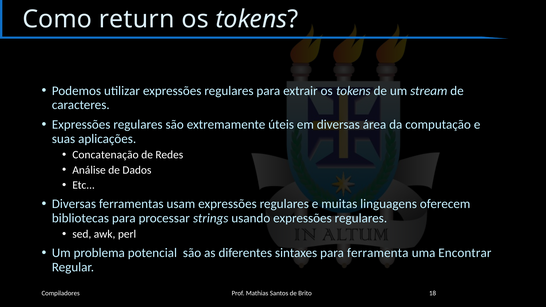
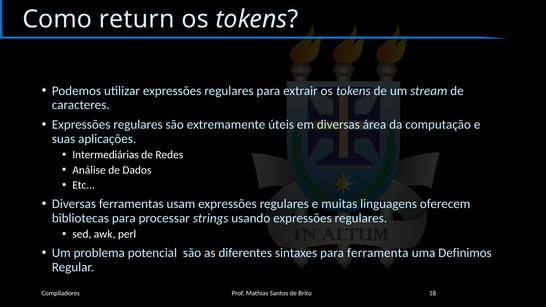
Concatenação: Concatenação -> Intermediárias (106, 155)
Encontrar: Encontrar -> Definimos (465, 253)
